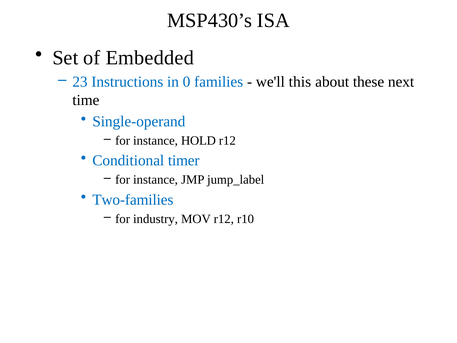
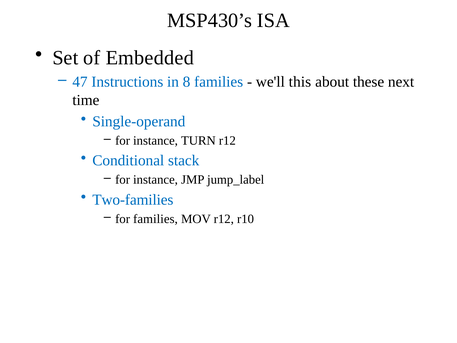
23: 23 -> 47 (80, 82)
0: 0 -> 8 (187, 82)
HOLD: HOLD -> TURN (198, 140)
timer: timer -> stack (184, 160)
for industry: industry -> families (155, 219)
